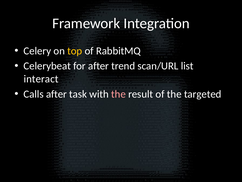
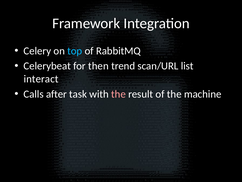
top colour: yellow -> light blue (75, 51)
for after: after -> then (98, 66)
targeted: targeted -> machine (203, 94)
